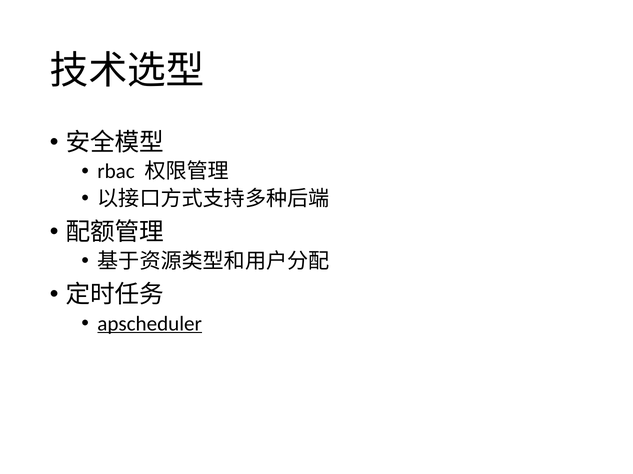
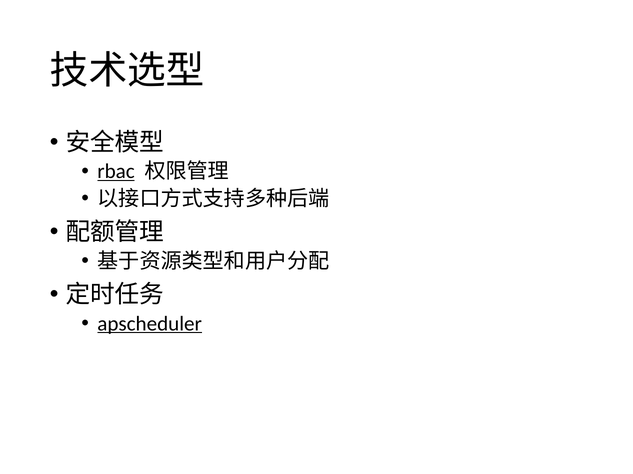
rbac underline: none -> present (116, 172)
